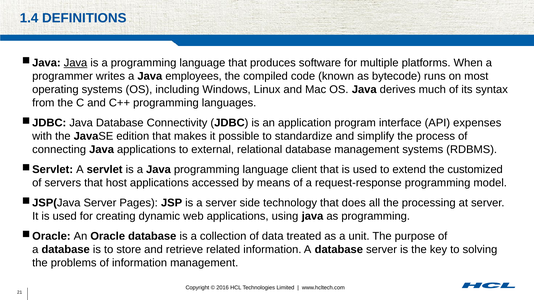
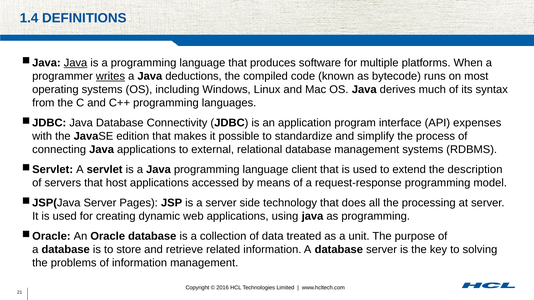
writes underline: none -> present (110, 76)
employees: employees -> deductions (194, 76)
customized: customized -> description (475, 170)
